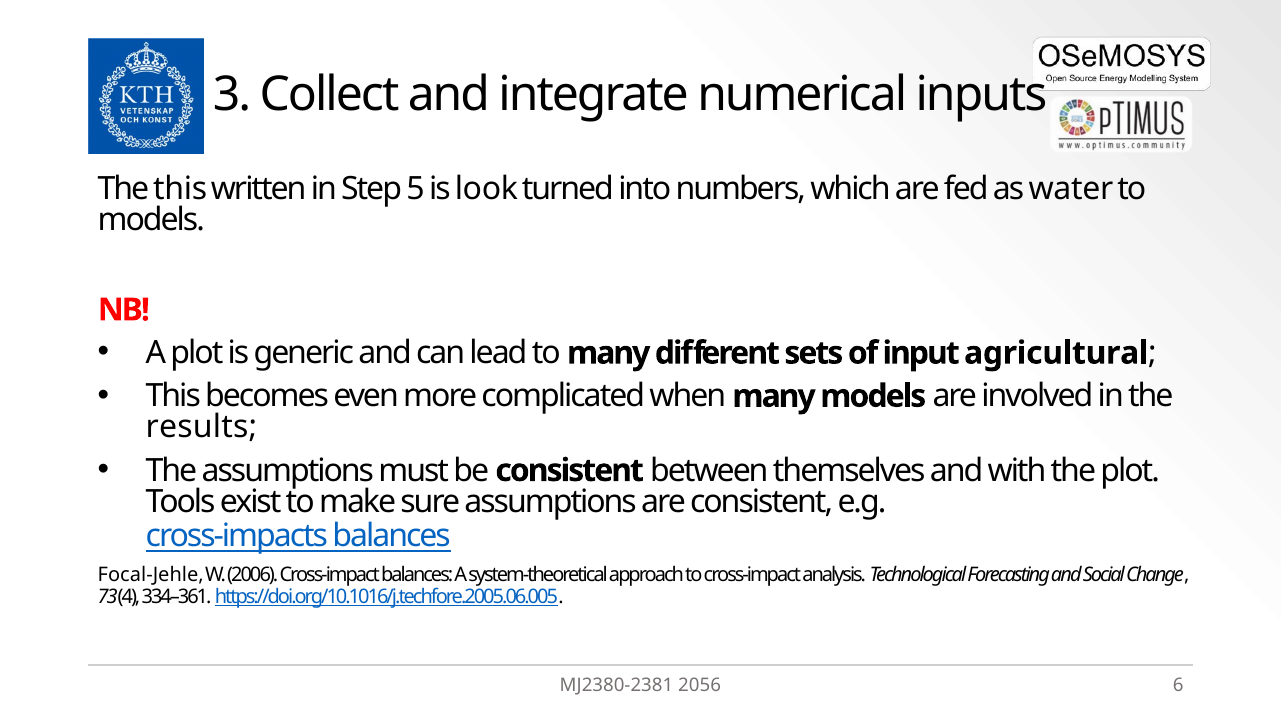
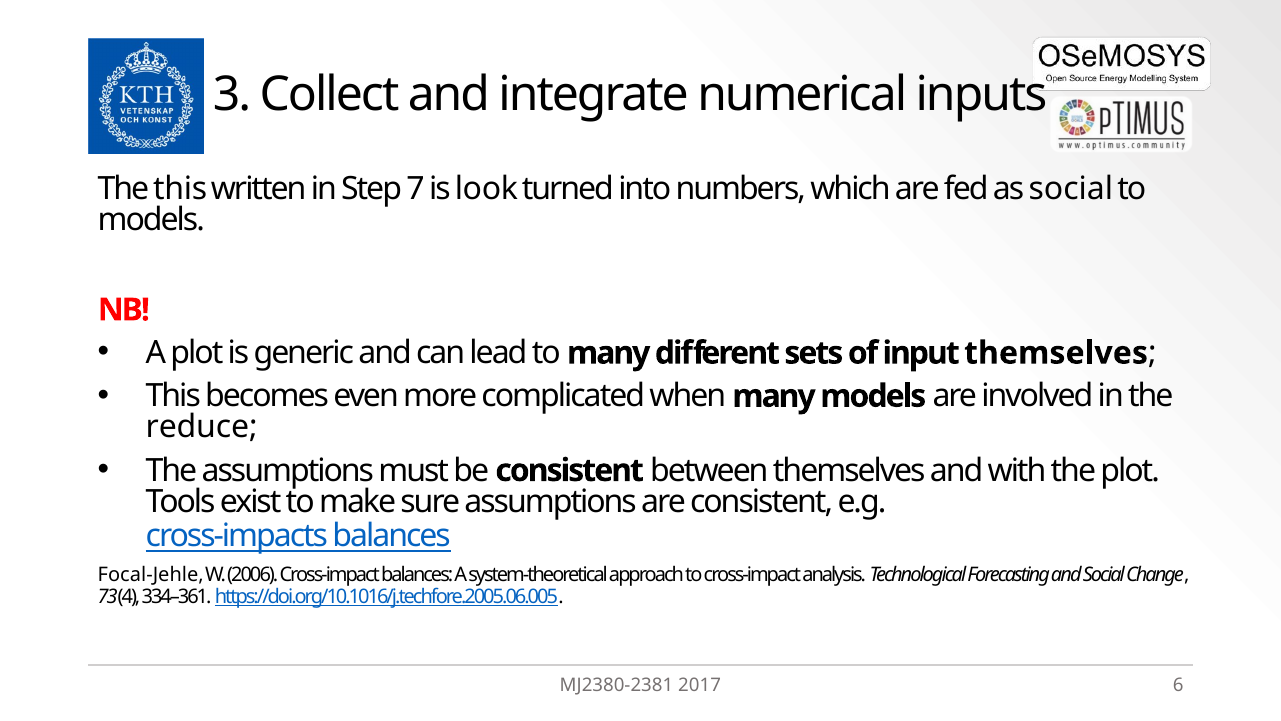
5: 5 -> 7 (416, 189)
as water: water -> social (1071, 189)
input agricultural: agricultural -> themselves (1056, 353)
results: results -> reduce (202, 427)
2056: 2056 -> 2017 (700, 685)
